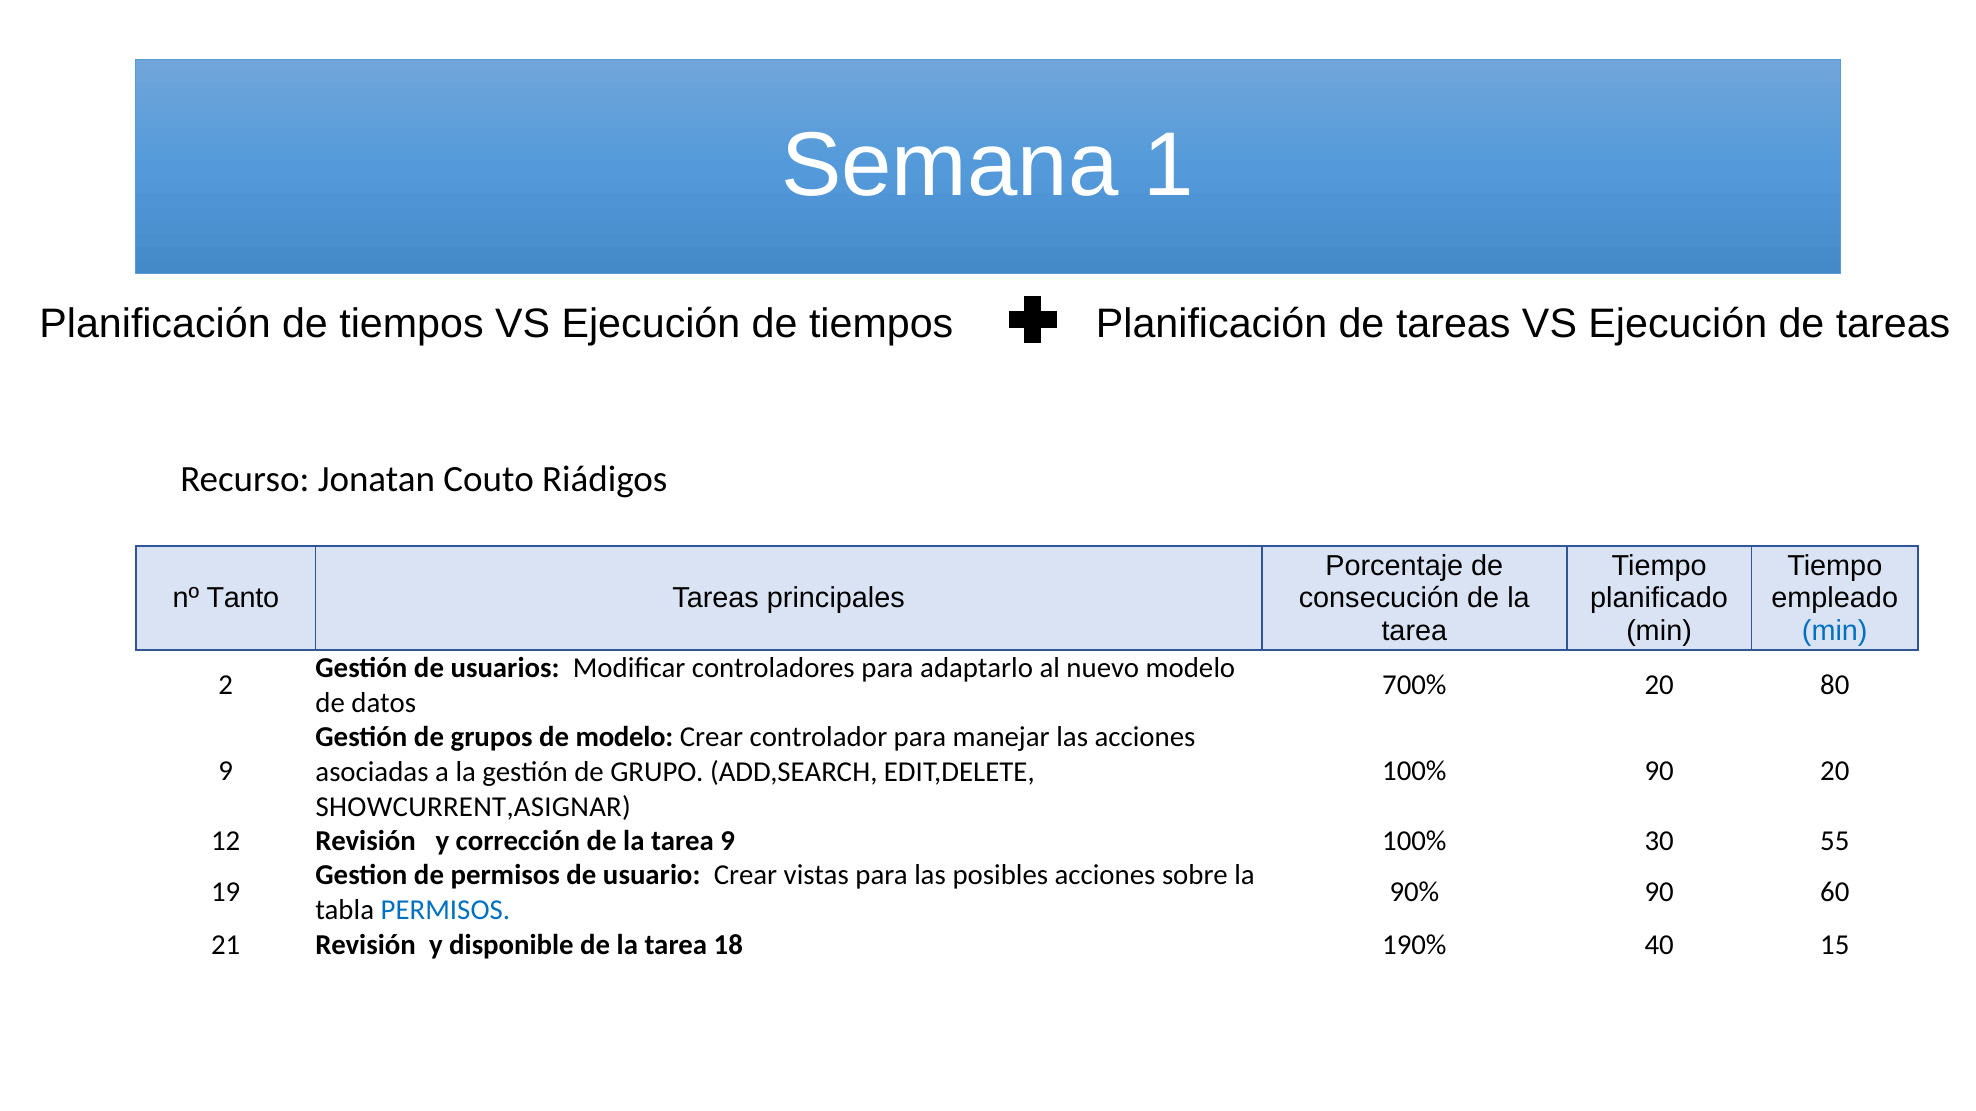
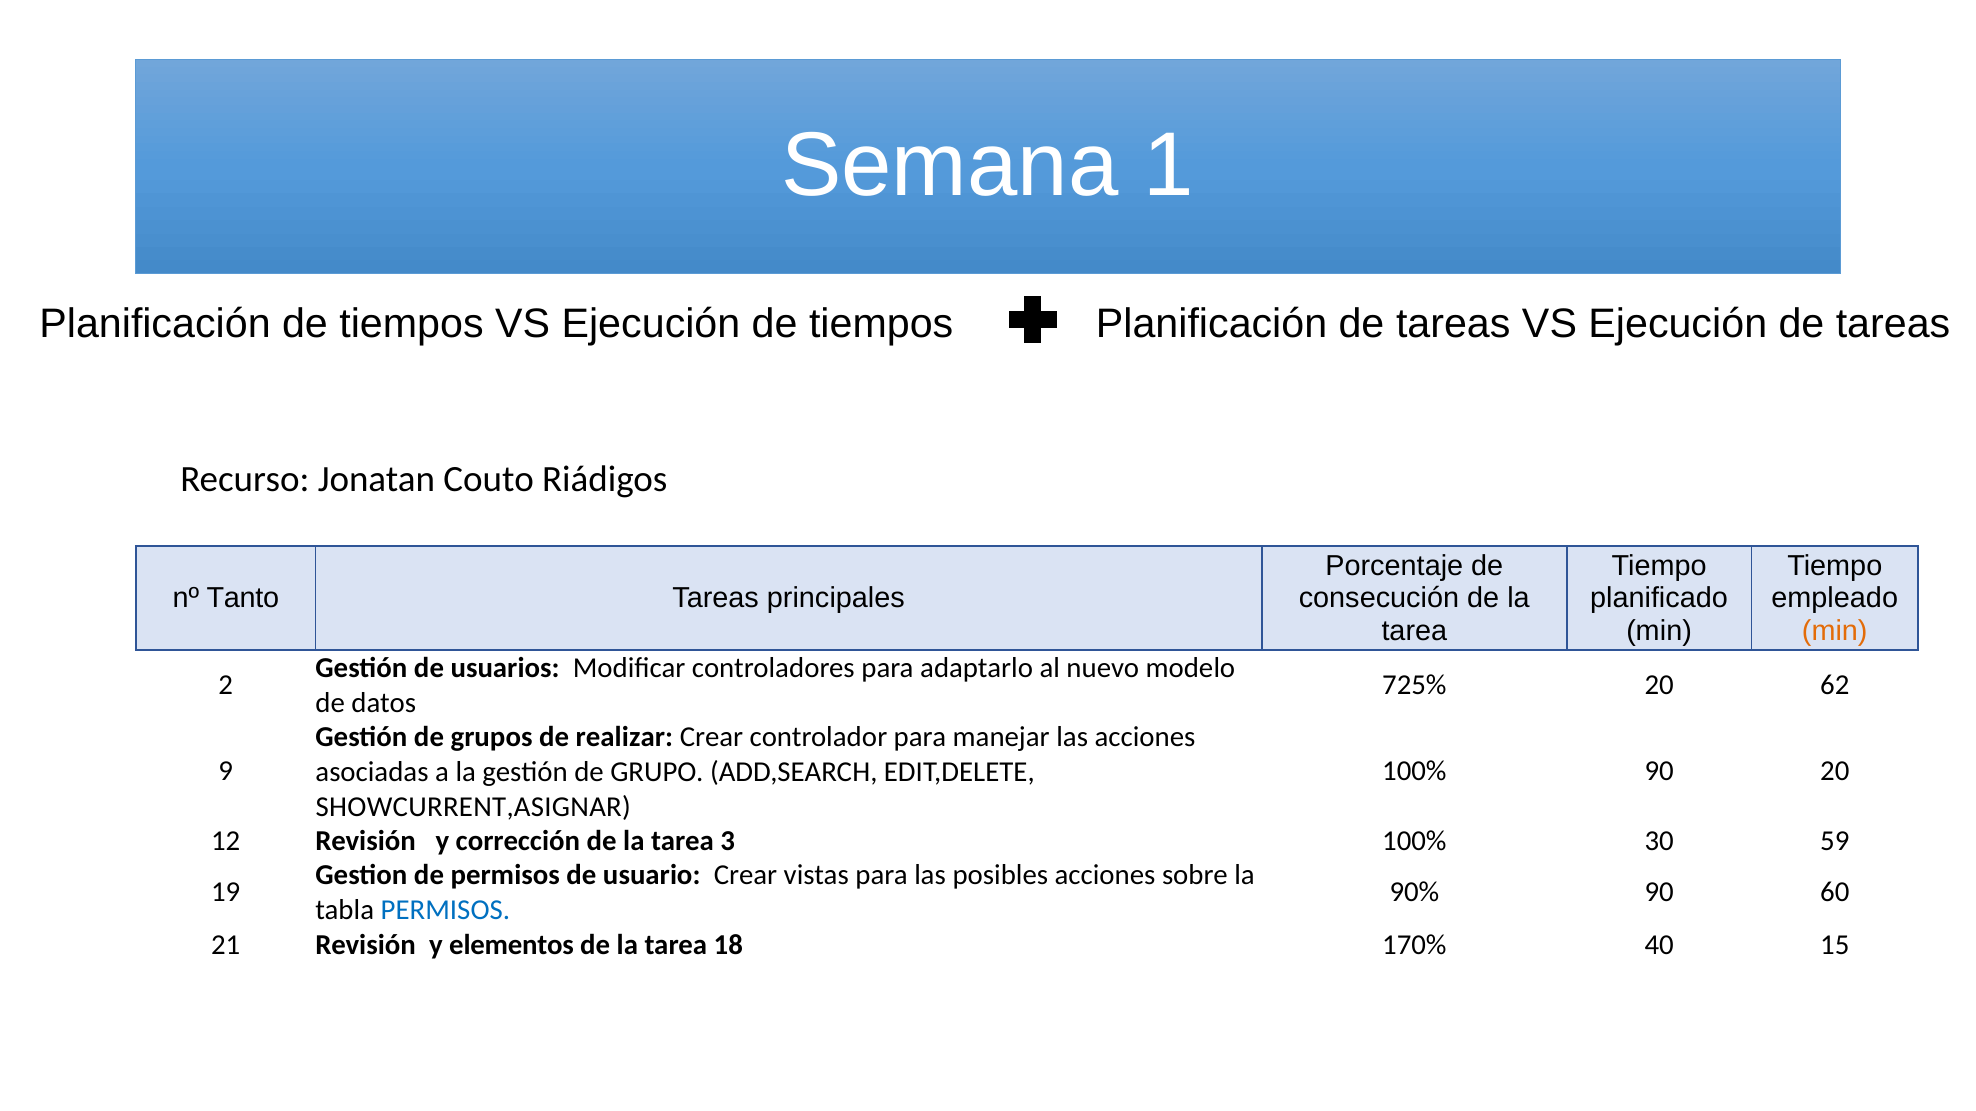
min colour: blue -> orange (1835, 631)
700%: 700% -> 725% (1414, 685)
80: 80 -> 62 (1835, 685)
de modelo: modelo -> realizar (624, 737)
tarea 9: 9 -> 3 (728, 841)
55: 55 -> 59 (1835, 841)
disponible: disponible -> elementos (512, 945)
190%: 190% -> 170% (1414, 945)
